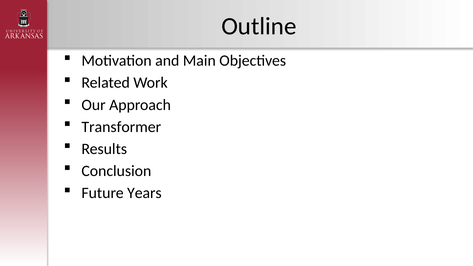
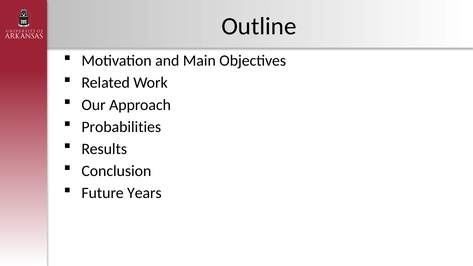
Transformer: Transformer -> Probabilities (121, 127)
